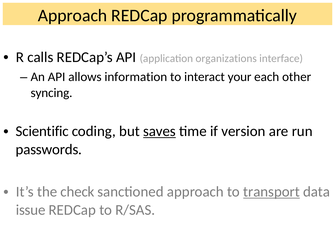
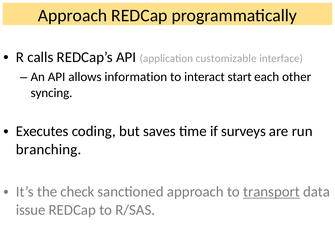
organizations: organizations -> customizable (226, 58)
your: your -> start (240, 77)
Scientific: Scientific -> Executes (42, 131)
saves underline: present -> none (159, 131)
version: version -> surveys (244, 131)
passwords: passwords -> branching (49, 150)
